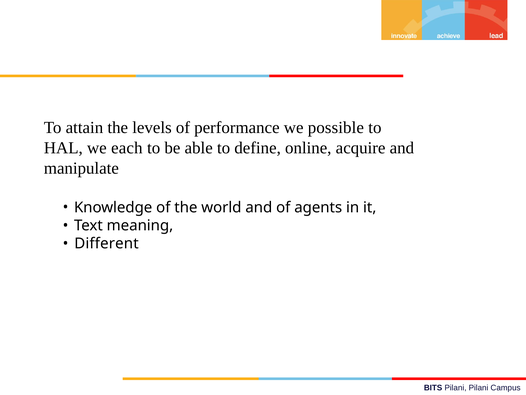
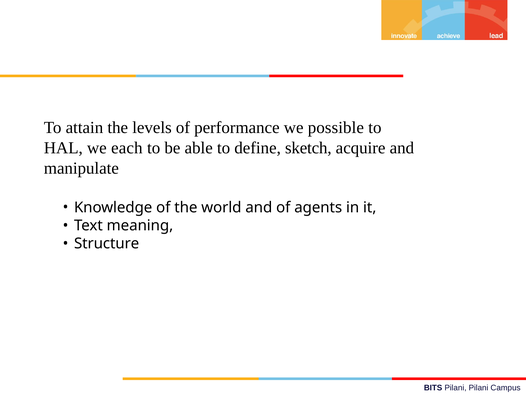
online: online -> sketch (308, 148)
Different: Different -> Structure (107, 243)
